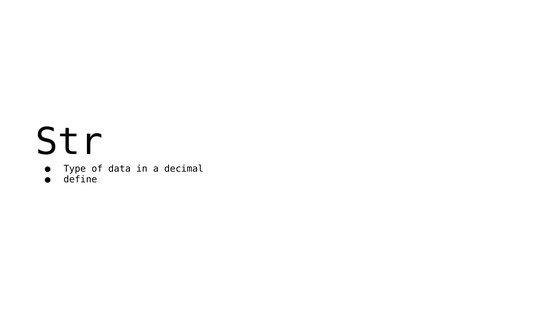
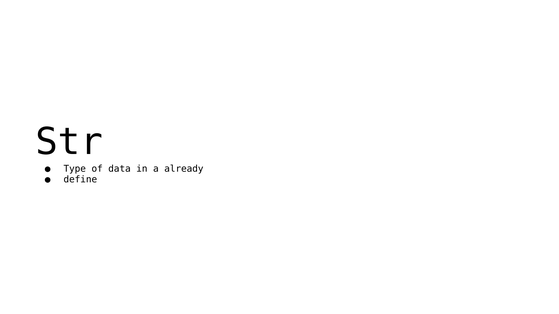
decimal: decimal -> already (184, 169)
